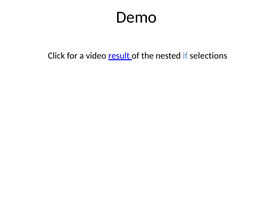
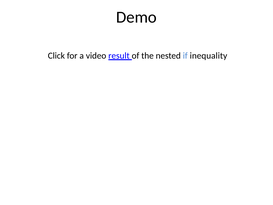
selections: selections -> inequality (209, 56)
